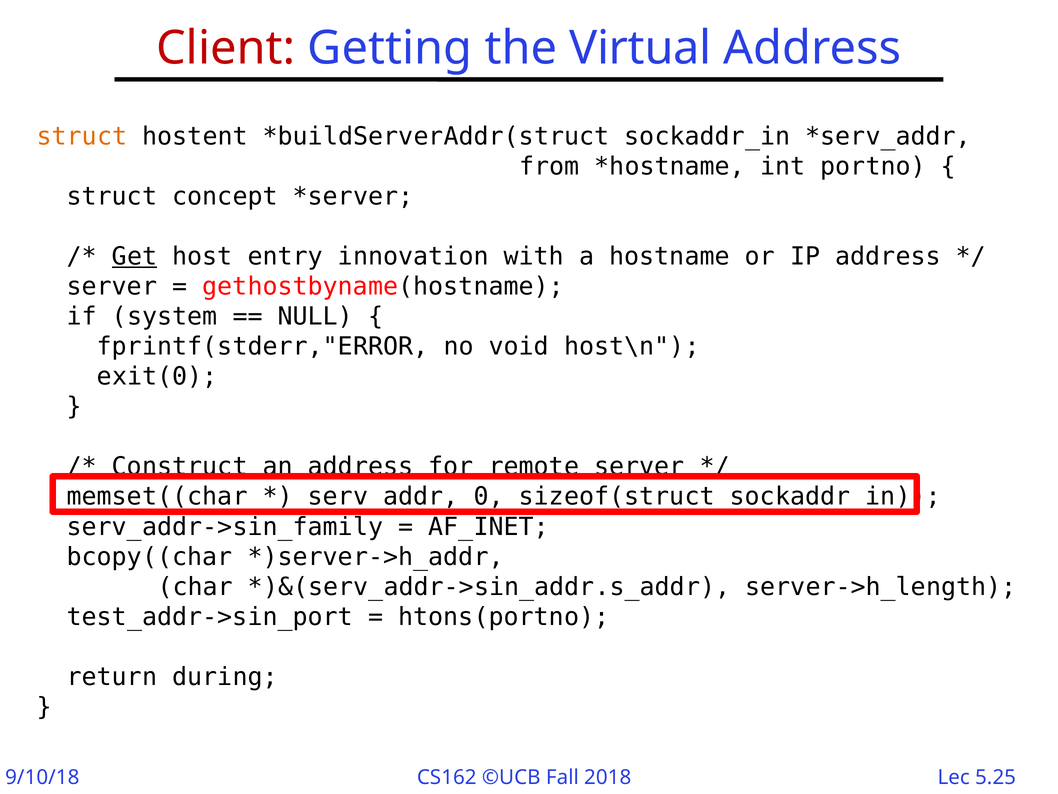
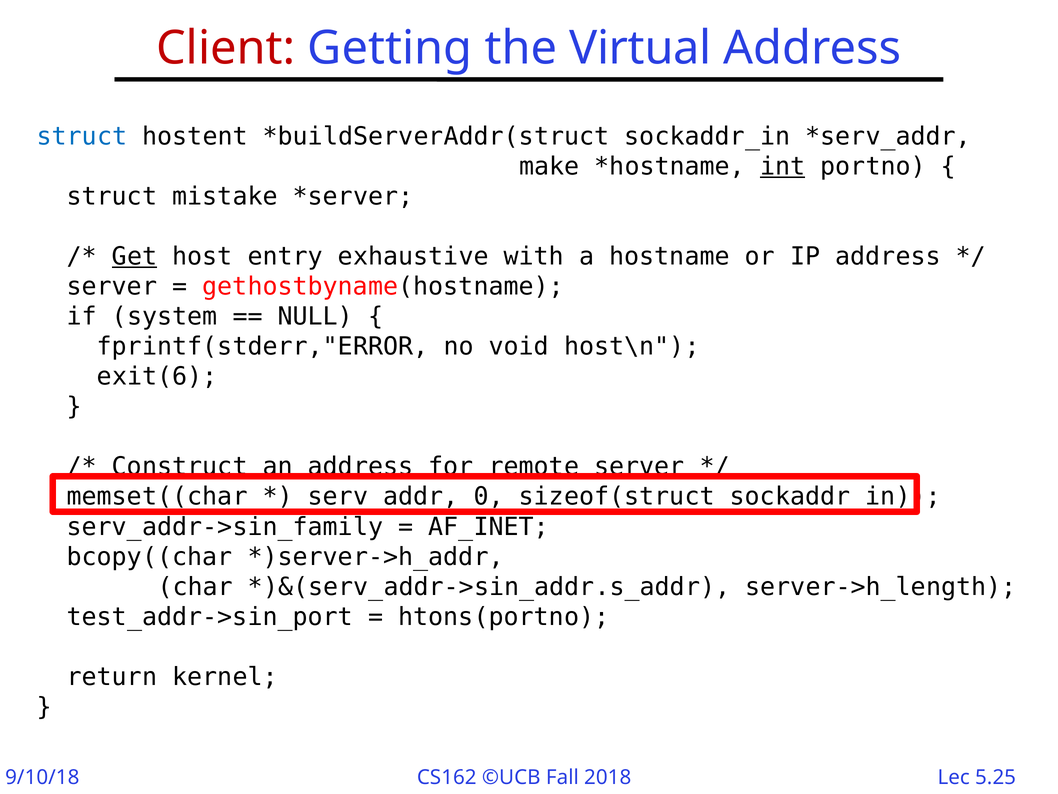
struct colour: orange -> blue (82, 137)
from: from -> make (549, 167)
int underline: none -> present (783, 167)
concept: concept -> mistake (225, 197)
innovation: innovation -> exhaustive (413, 257)
exit(0: exit(0 -> exit(6 (157, 376)
during: during -> kernel (225, 676)
